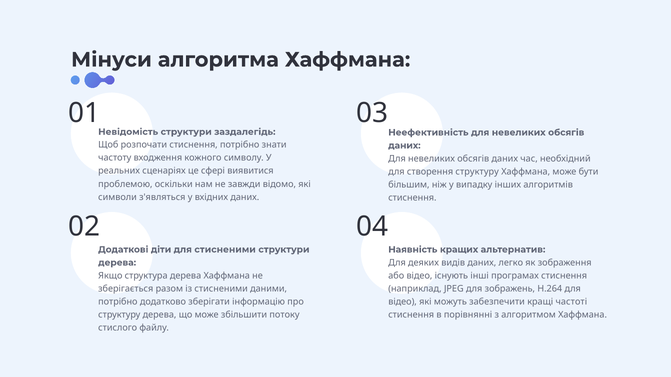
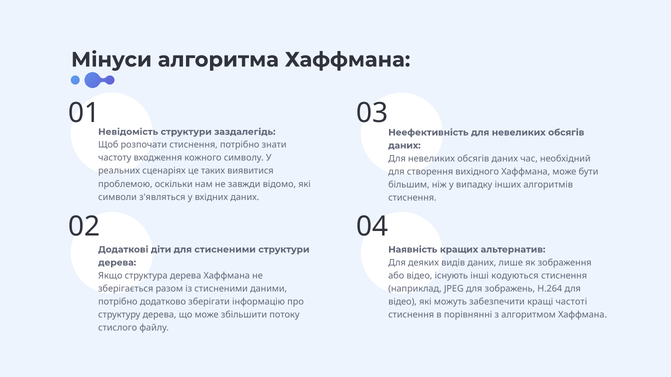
сфері: сфері -> таких (213, 171)
створення структуру: структуру -> вихідного (477, 172)
легко: легко -> лише (511, 263)
програмах: програмах -> кодуються (515, 276)
